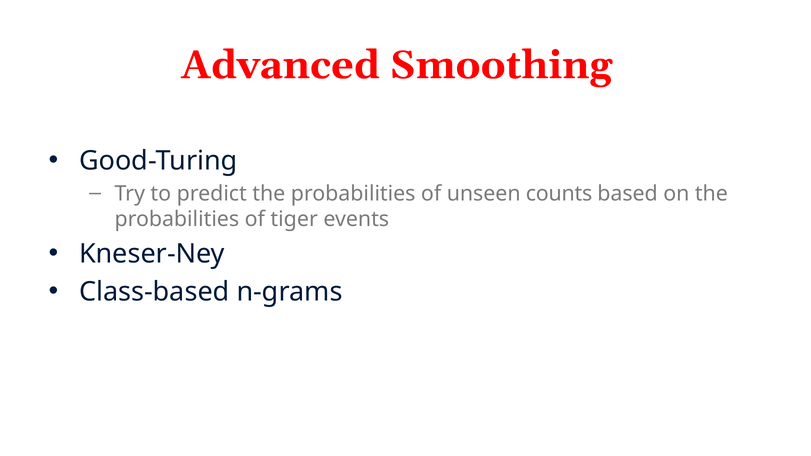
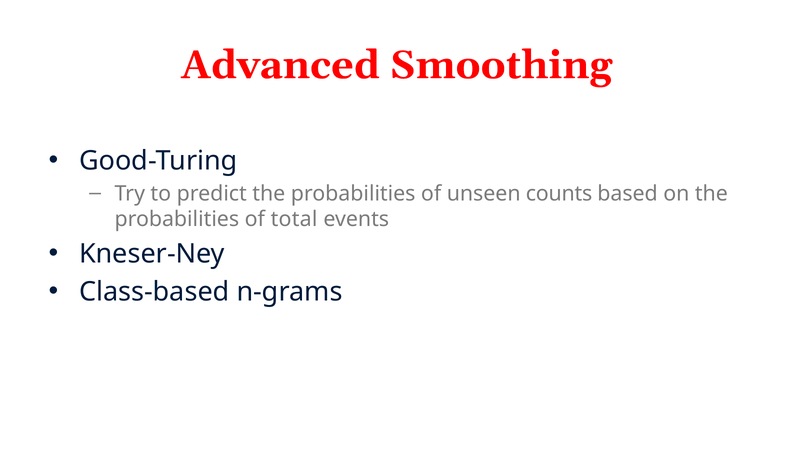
tiger: tiger -> total (294, 219)
